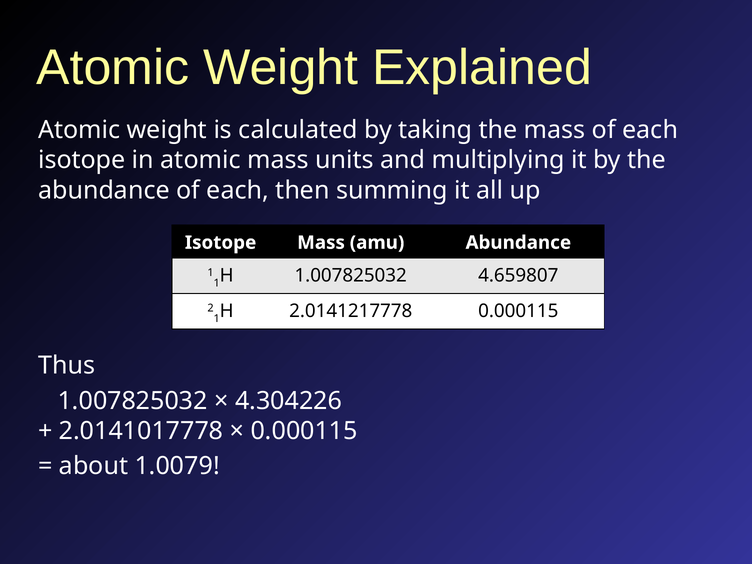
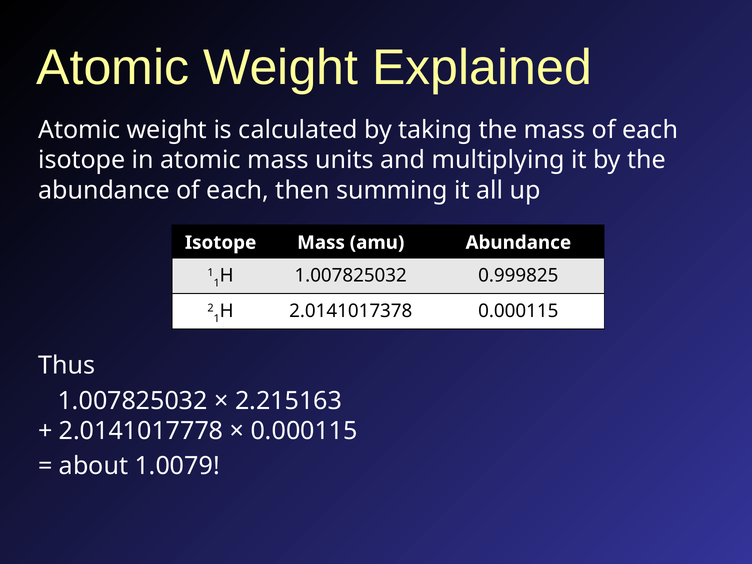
4.659807: 4.659807 -> 0.999825 (518, 276)
2.0141217778: 2.0141217778 -> 2.0141017378 (351, 311)
4.304226: 4.304226 -> 2.215163 (289, 401)
